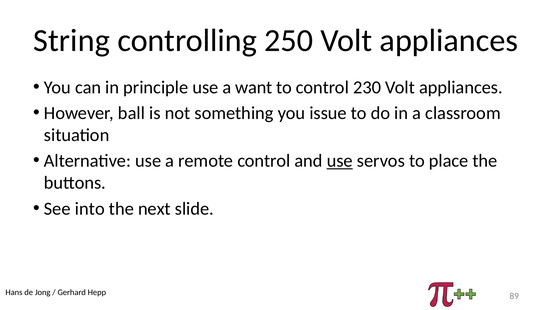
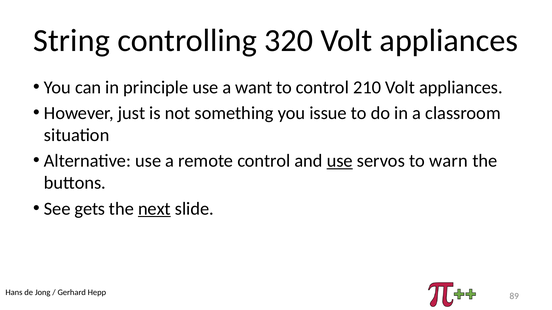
250: 250 -> 320 (289, 41)
230: 230 -> 210 (367, 88)
ball: ball -> just (132, 113)
place: place -> warn (448, 161)
into: into -> gets (90, 209)
next underline: none -> present (154, 209)
